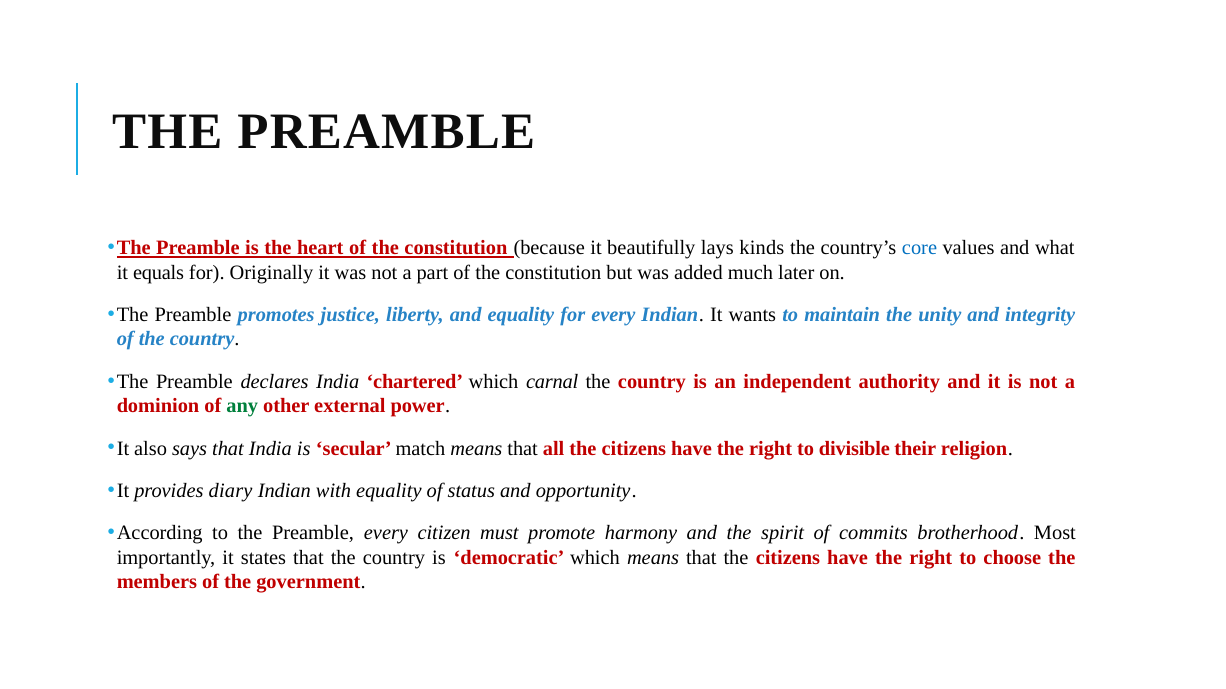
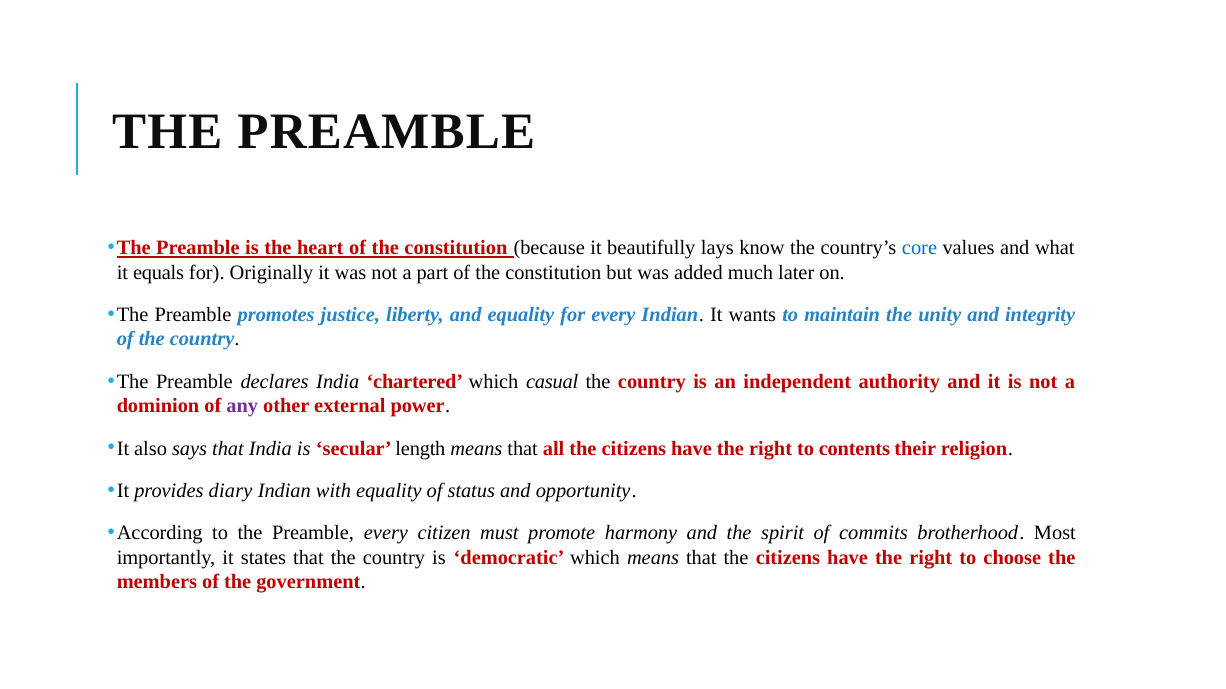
kinds: kinds -> know (762, 248)
carnal: carnal -> casual (552, 382)
any colour: green -> purple (242, 406)
match: match -> length (420, 449)
divisible: divisible -> contents (854, 449)
